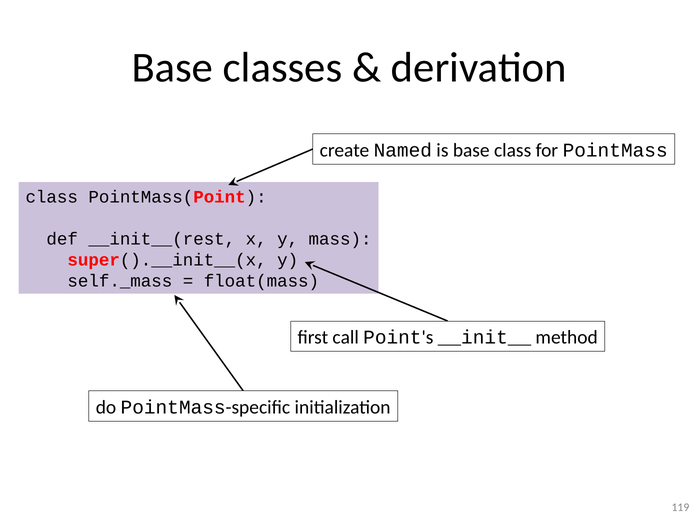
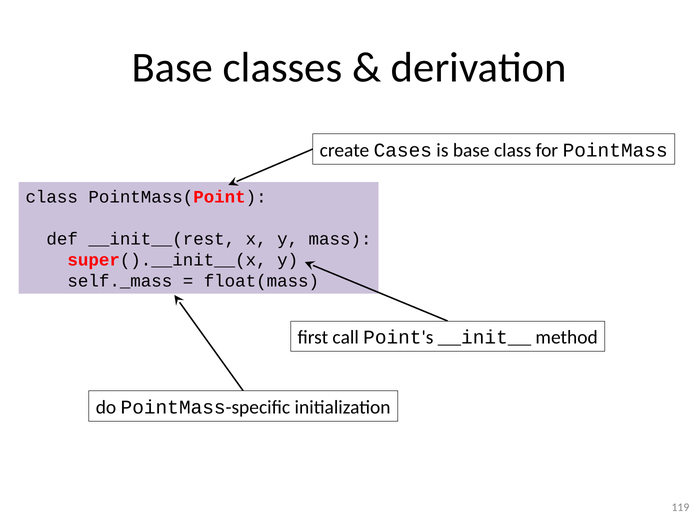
Named: Named -> Cases (403, 150)
